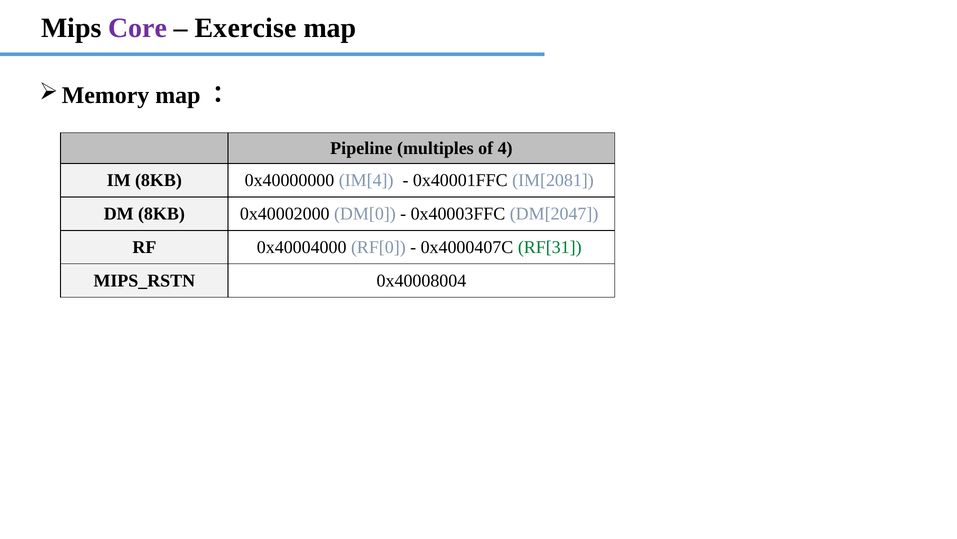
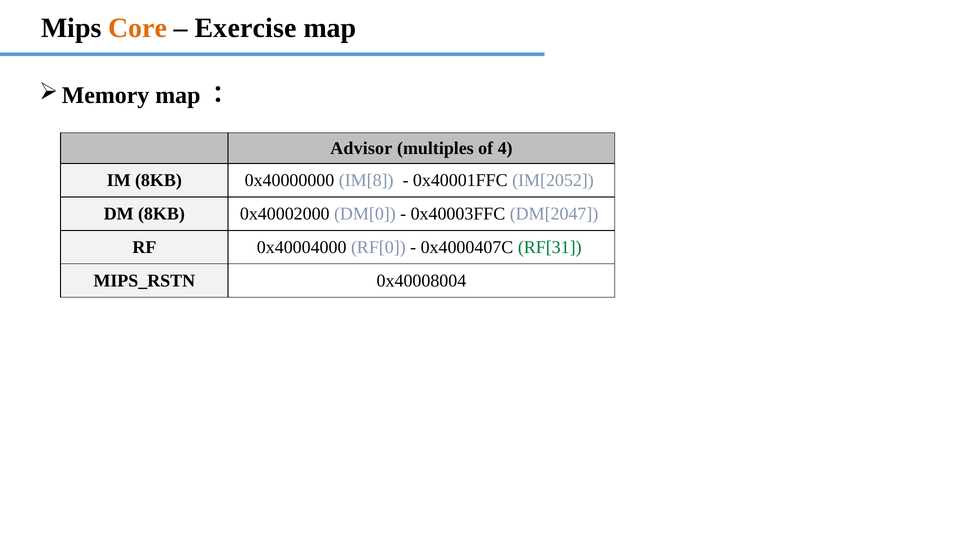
Core colour: purple -> orange (138, 28)
Pipeline: Pipeline -> Advisor (361, 148)
IM[4: IM[4 -> IM[8 (366, 180)
IM[2081: IM[2081 -> IM[2052 (553, 180)
